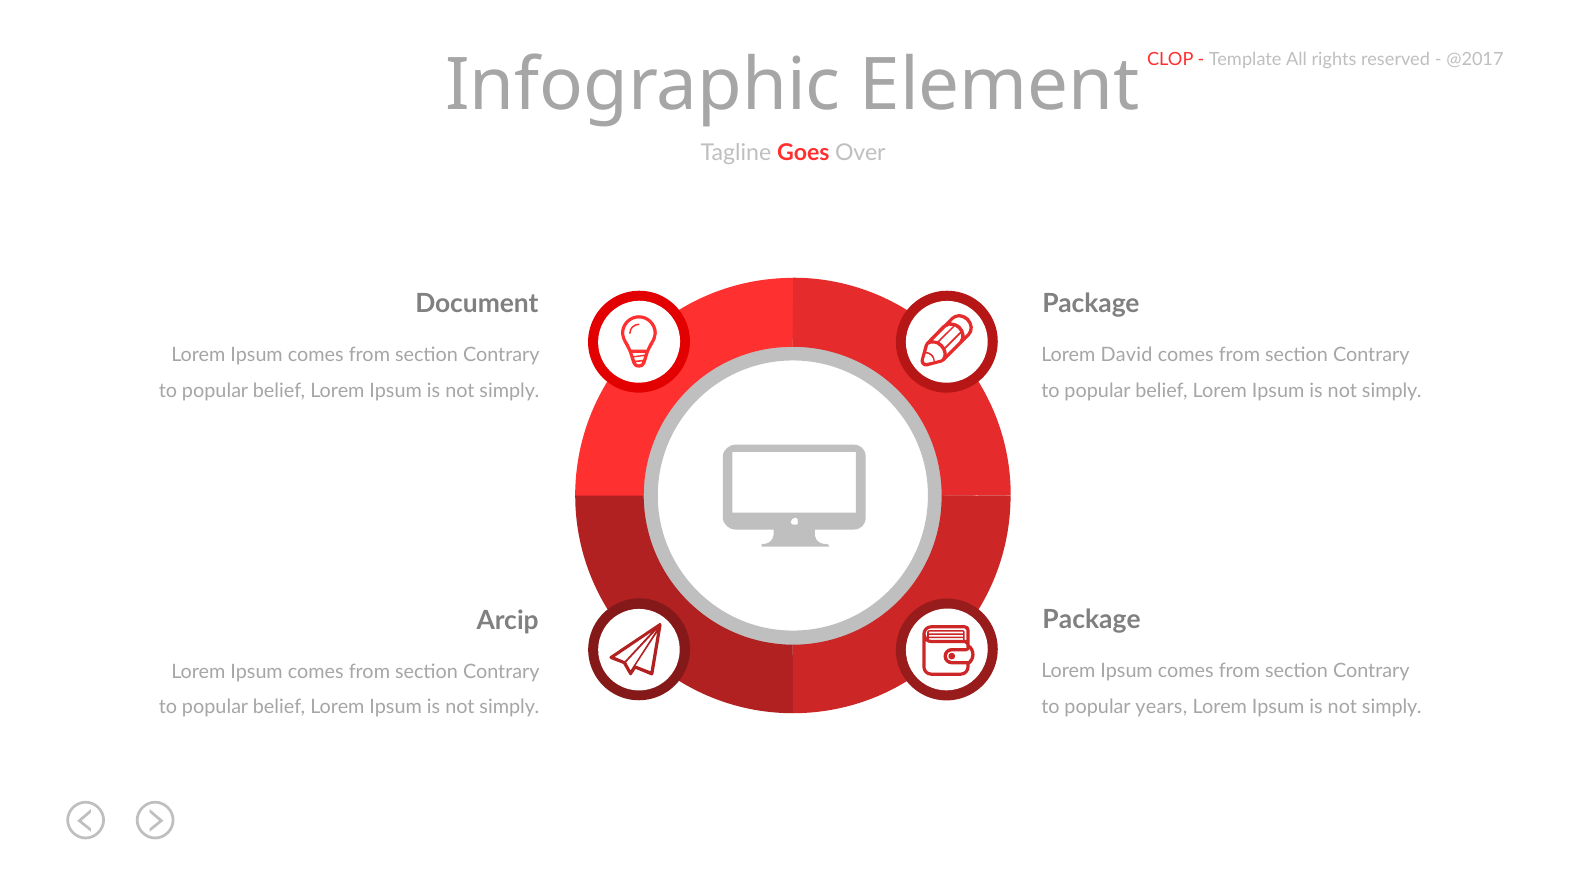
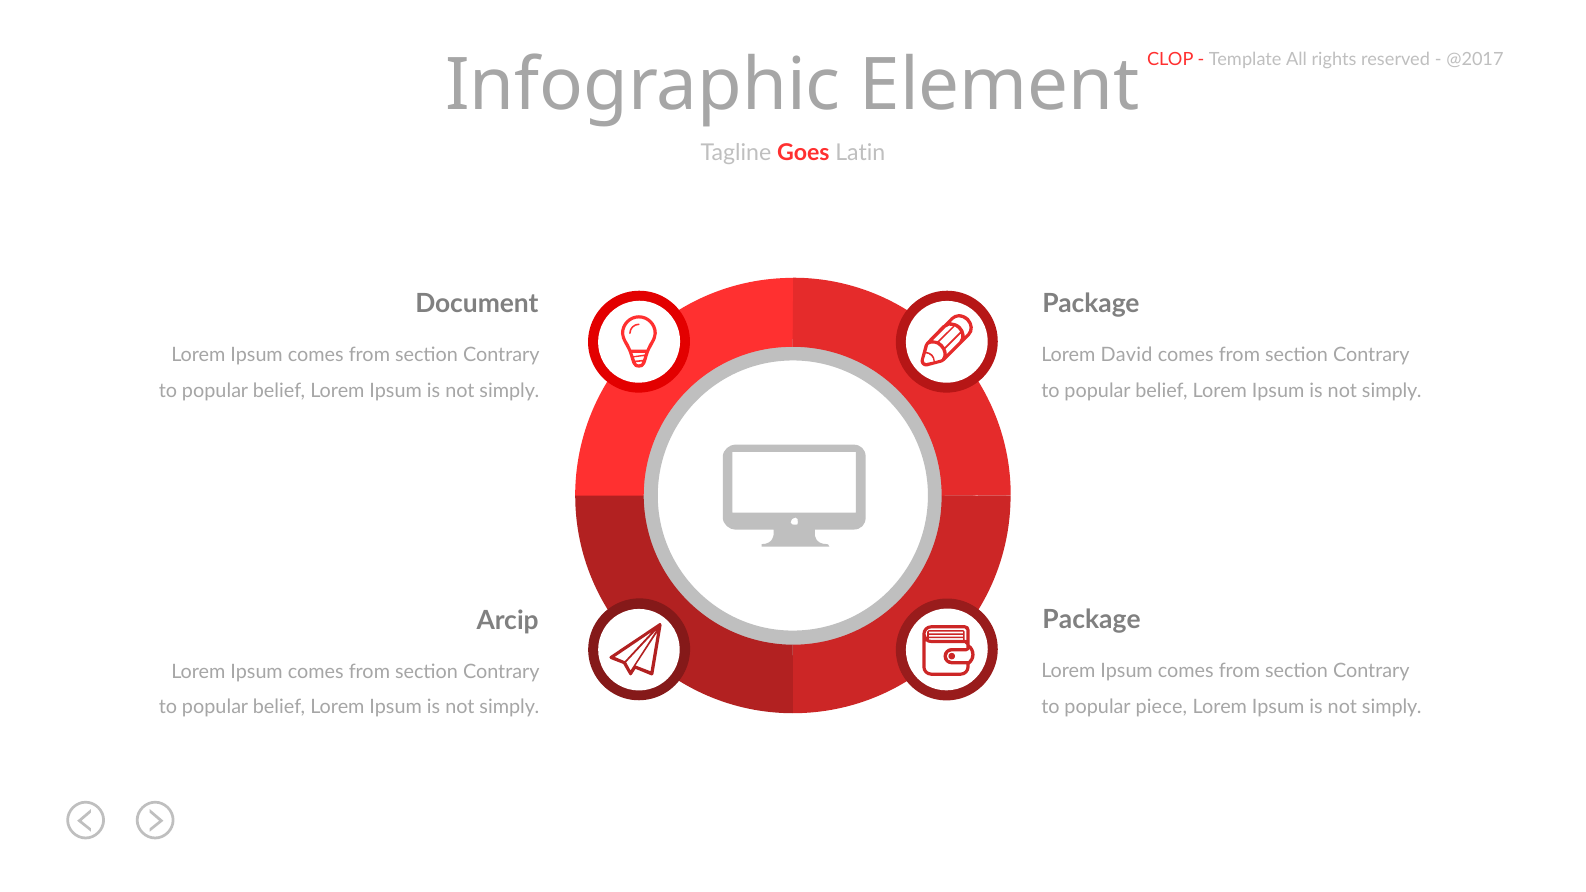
Over: Over -> Latin (860, 153)
years: years -> piece (1161, 707)
